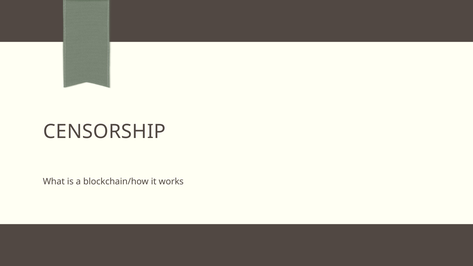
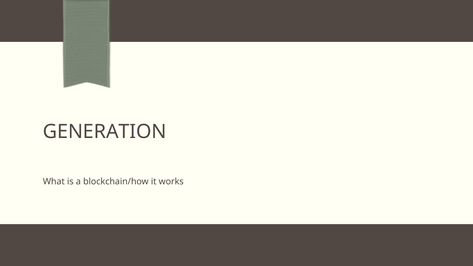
CENSORSHIP: CENSORSHIP -> GENERATION (105, 132)
